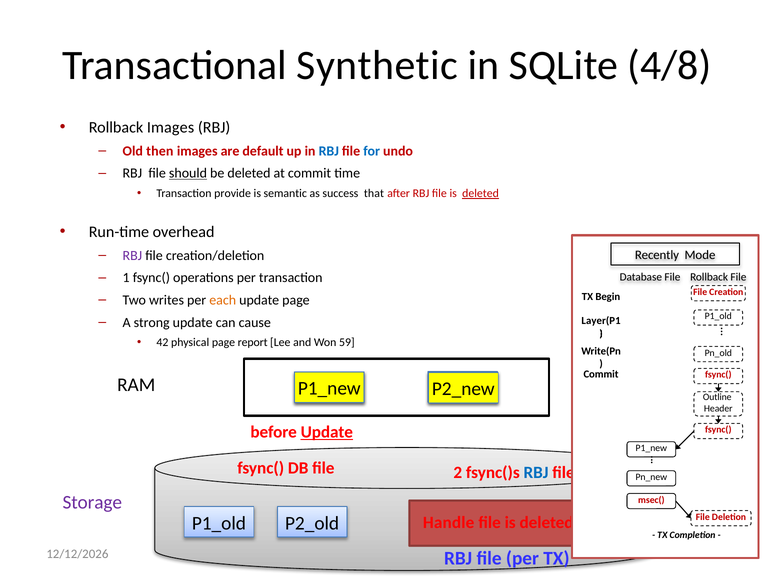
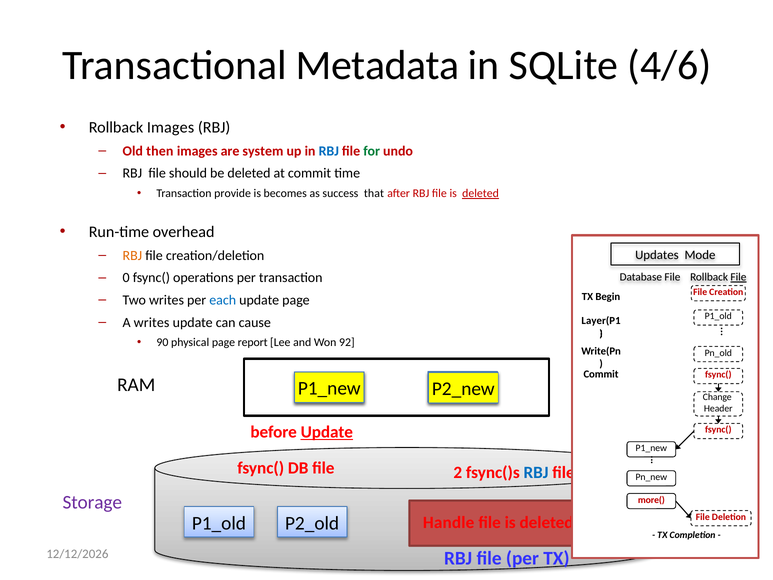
Synthetic: Synthetic -> Metadata (378, 65)
4/8: 4/8 -> 4/6 (669, 65)
default: default -> system (263, 151)
for colour: blue -> green (372, 151)
should underline: present -> none (188, 173)
semantic: semantic -> becomes (285, 193)
RBJ colour: purple -> orange (132, 255)
Recently: Recently -> Updates (657, 255)
1: 1 -> 0 (126, 278)
File underline: none -> present (738, 277)
each colour: orange -> blue (223, 300)
A strong: strong -> writes (152, 322)
42: 42 -> 90 (162, 342)
59: 59 -> 92 (347, 342)
Outline: Outline -> Change (717, 397)
msec(: msec( -> more( (651, 500)
